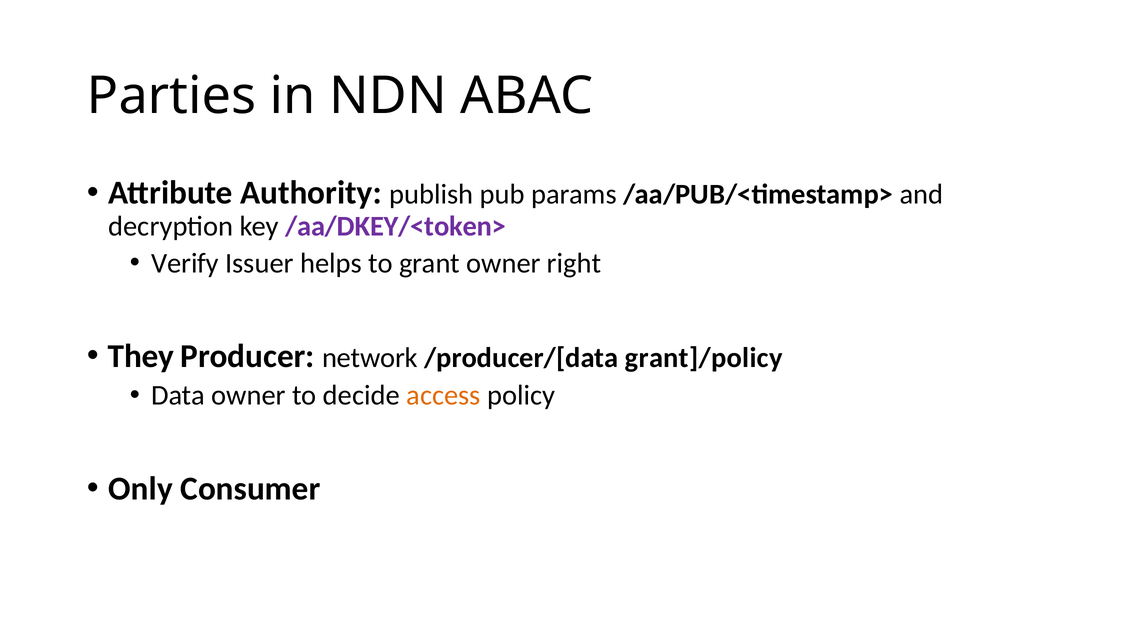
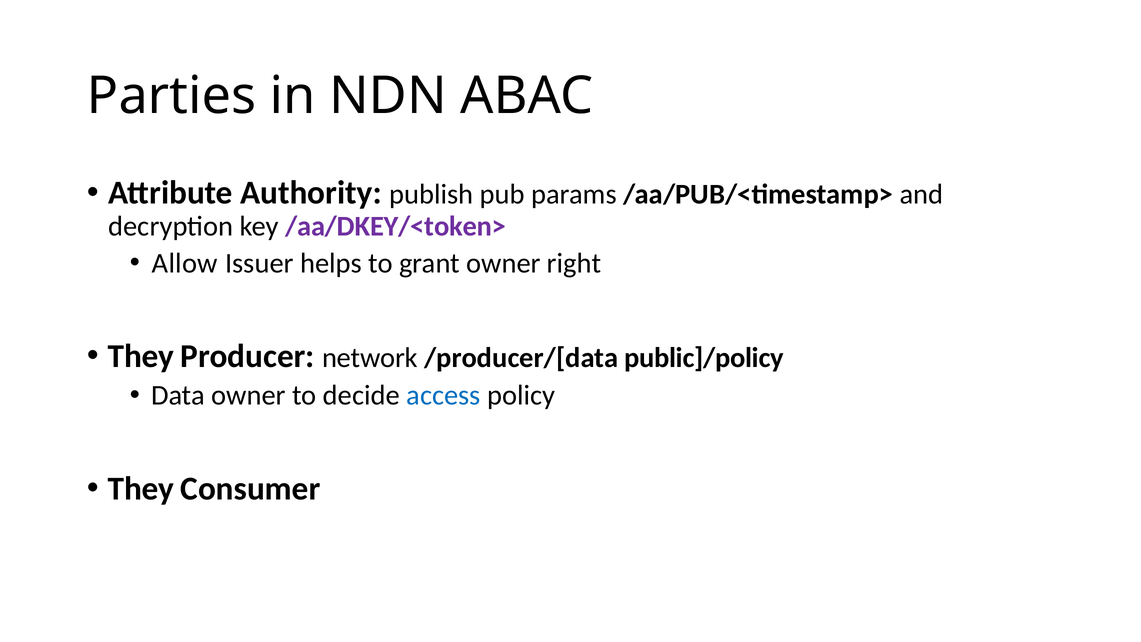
Verify: Verify -> Allow (185, 263)
grant]/policy: grant]/policy -> public]/policy (704, 358)
access colour: orange -> blue (444, 395)
Only: Only -> They (141, 489)
